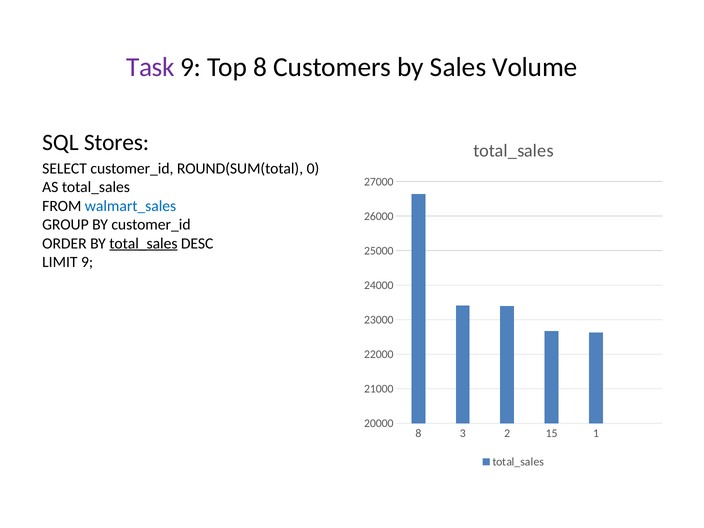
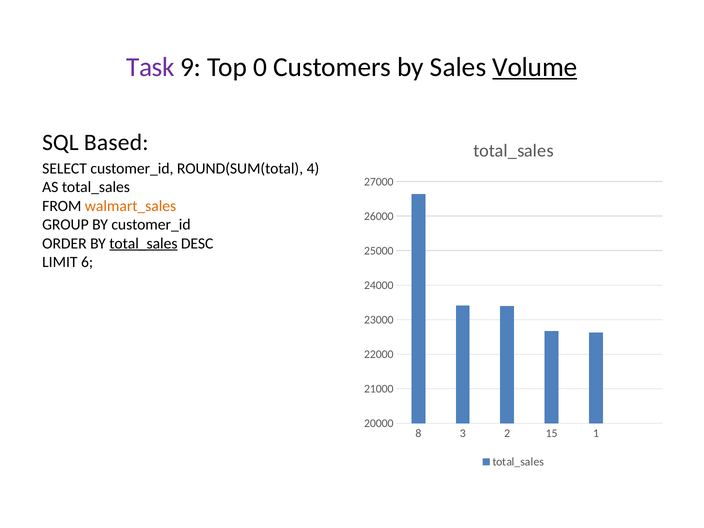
Top 8: 8 -> 0 (260, 67)
Volume underline: none -> present (535, 67)
Stores: Stores -> Based (116, 142)
0: 0 -> 4 (313, 168)
walmart_sales colour: blue -> orange (131, 206)
LIMIT 9: 9 -> 6 (87, 262)
